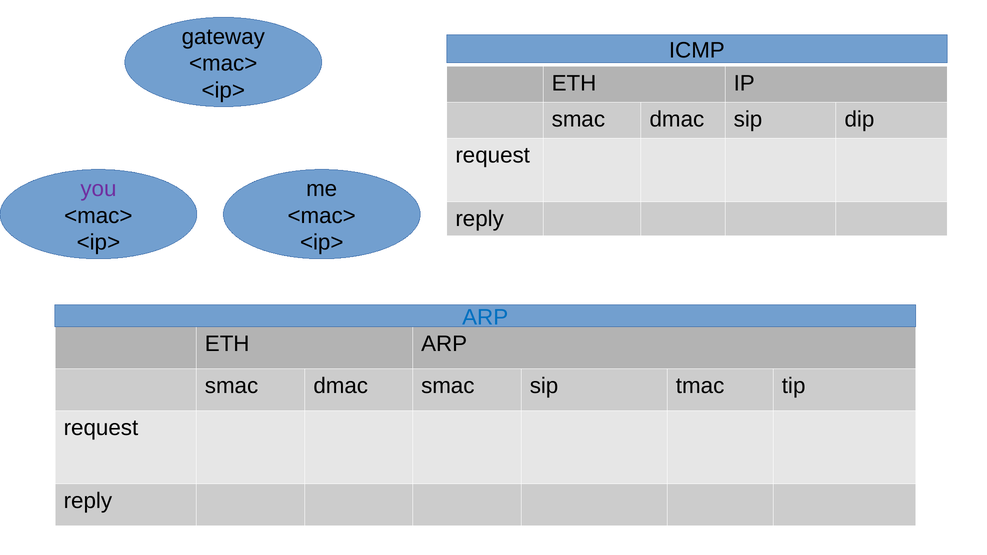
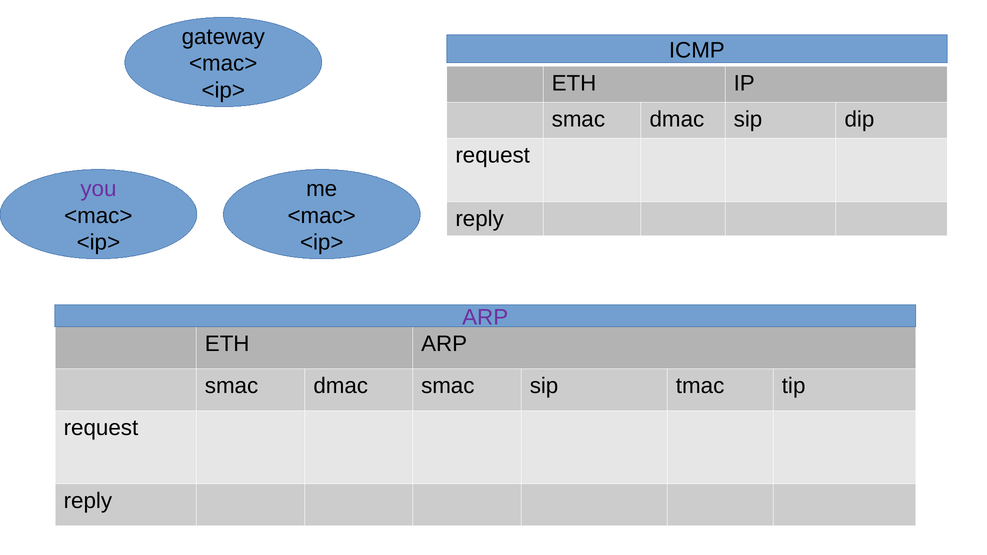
ARP colour: blue -> purple (485, 317)
